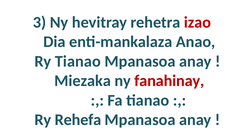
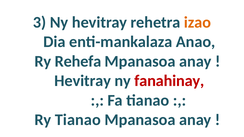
izao colour: red -> orange (197, 22)
Ry Tianao: Tianao -> Rehefa (78, 61)
Miezaka: Miezaka -> Hevitray (83, 81)
Ry Rehefa: Rehefa -> Tianao (78, 120)
